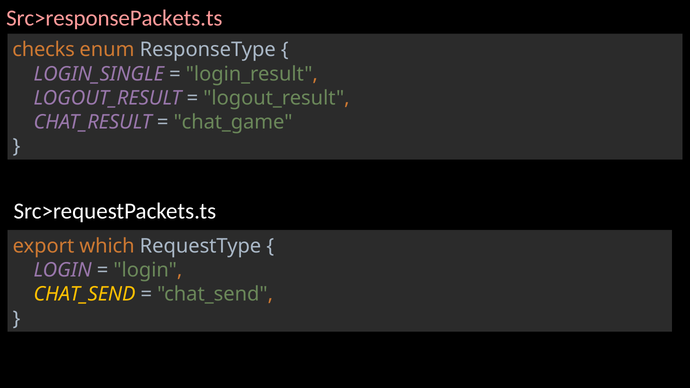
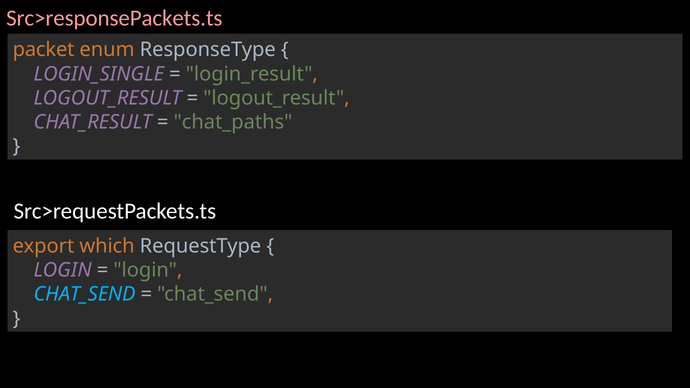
checks: checks -> packet (44, 50)
chat_game: chat_game -> chat_paths (233, 122)
CHAT_SEND colour: yellow -> light blue (85, 294)
